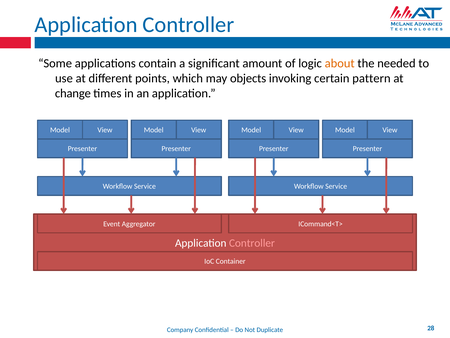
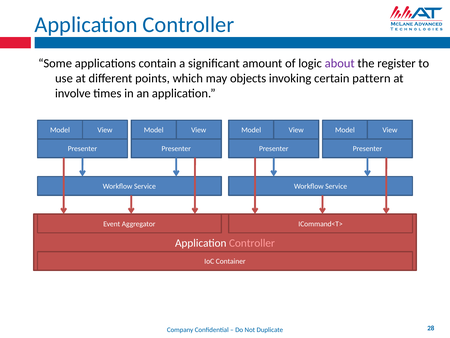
about colour: orange -> purple (340, 63)
needed: needed -> register (396, 63)
change: change -> involve (73, 93)
